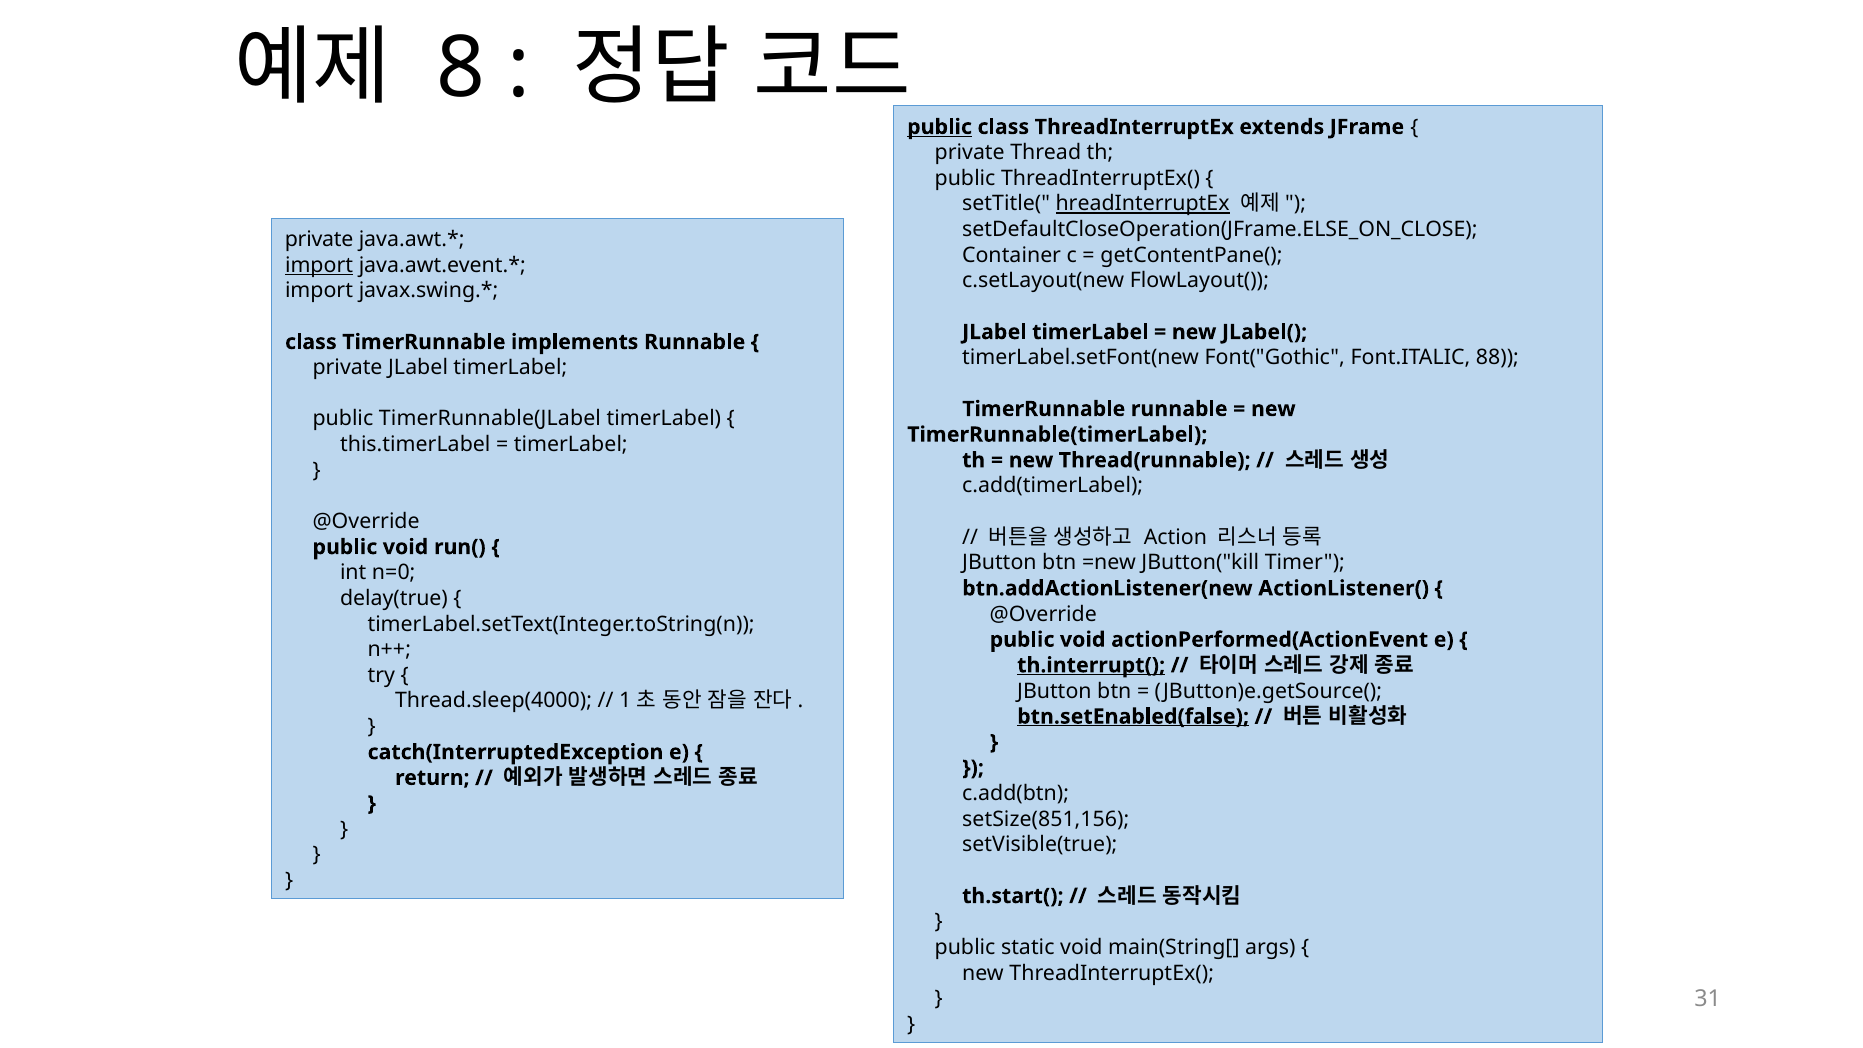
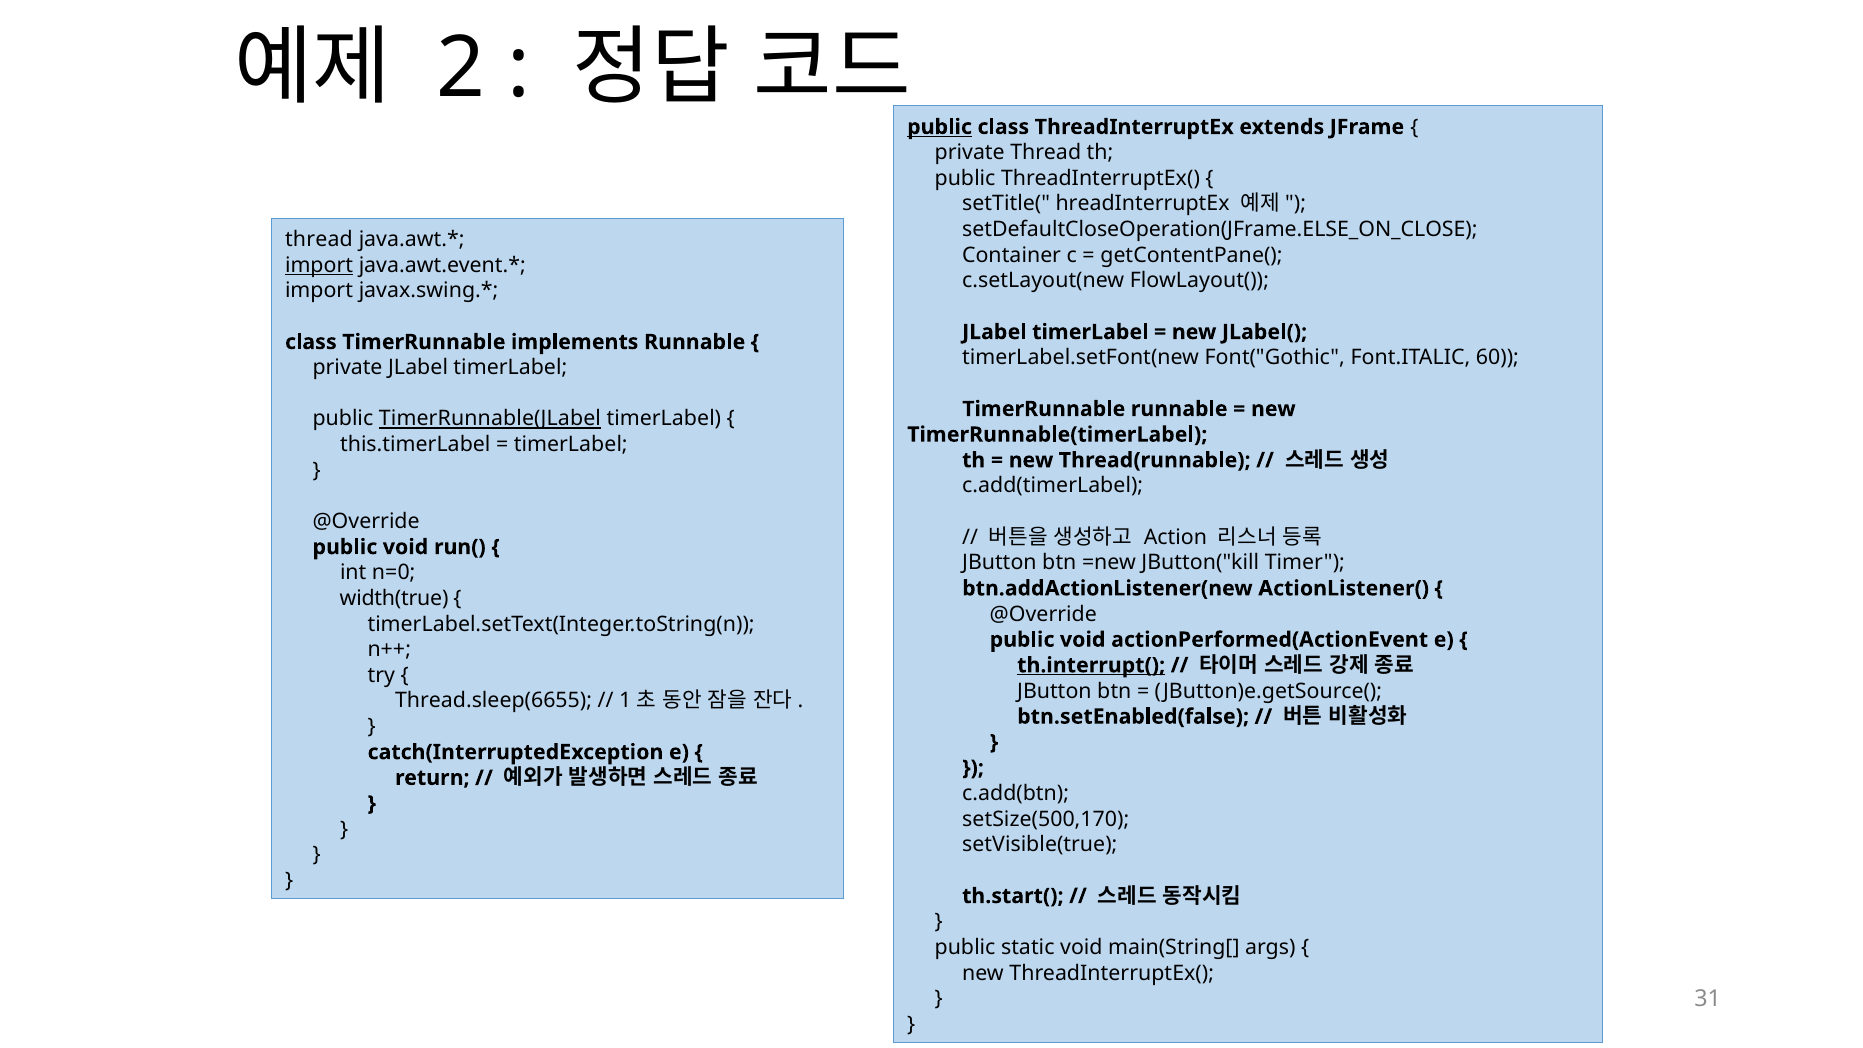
8: 8 -> 2 (461, 68)
hreadInterruptEx underline: present -> none (1143, 204)
private: private -> thread (319, 239)
88: 88 -> 60 (1497, 358)
TimerRunnable(JLabel underline: none -> present (490, 419)
delay(true: delay(true -> width(true (394, 598)
Thread.sleep(4000: Thread.sleep(4000 -> Thread.sleep(6655 (494, 701)
btn.setEnabled(false underline: present -> none (1133, 717)
setSize(851,156: setSize(851,156 -> setSize(500,170 (1046, 819)
